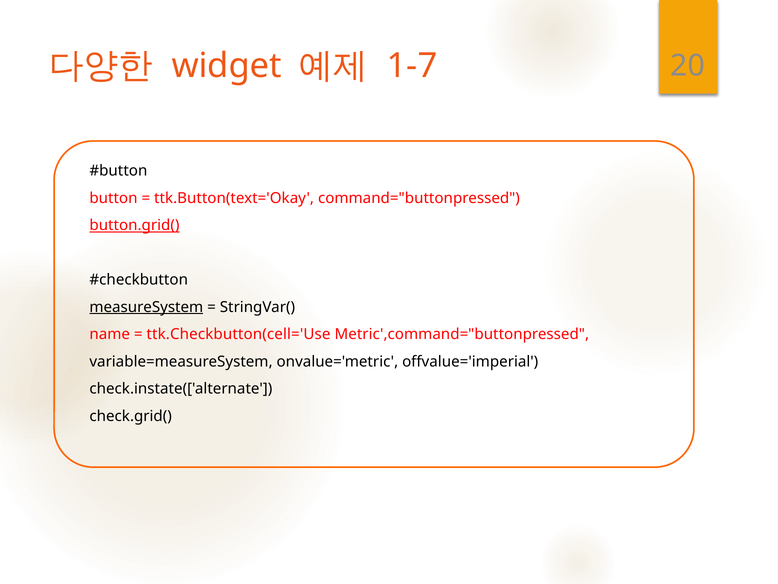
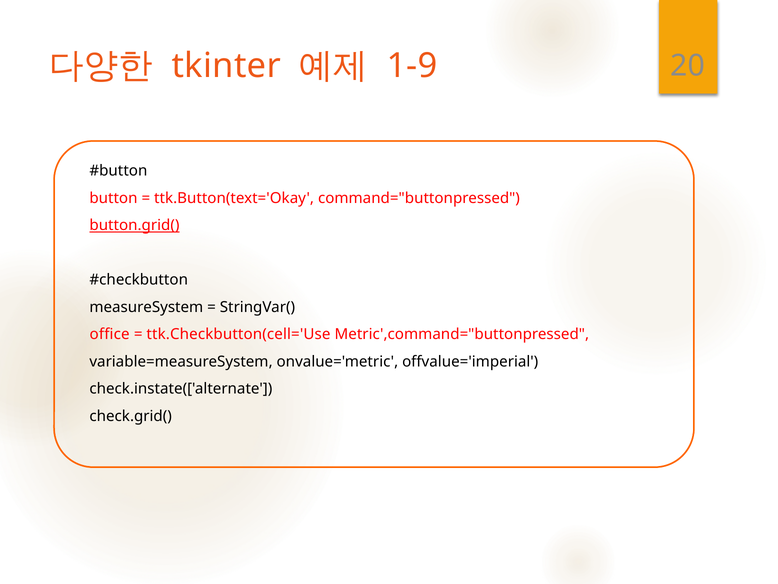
widget: widget -> tkinter (226, 66)
1-7: 1-7 -> 1-9 (412, 66)
measureSystem underline: present -> none (146, 307)
name: name -> office (110, 334)
